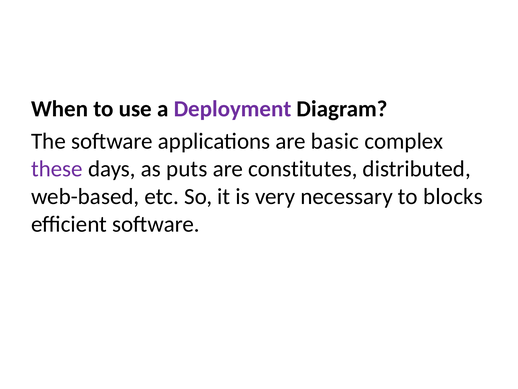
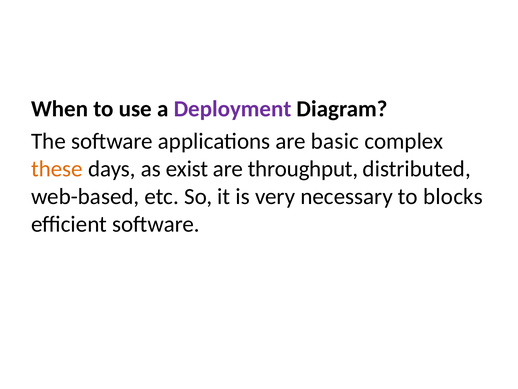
these colour: purple -> orange (57, 169)
puts: puts -> exist (187, 169)
constitutes: constitutes -> throughput (303, 169)
